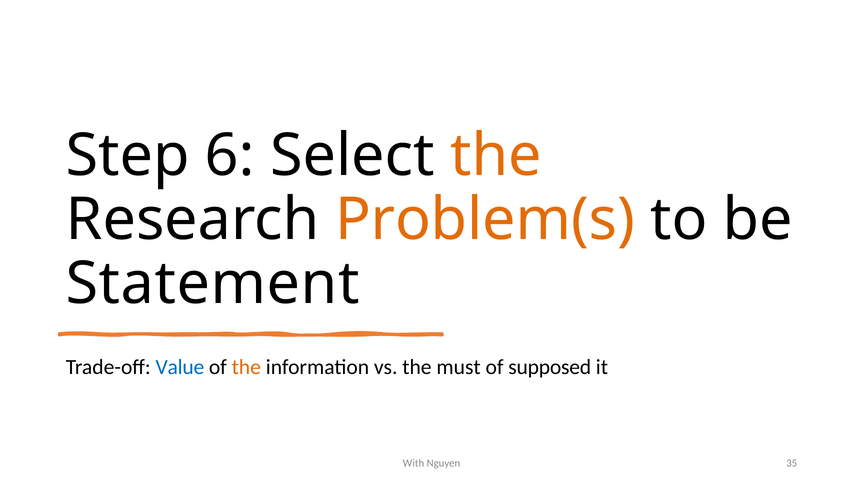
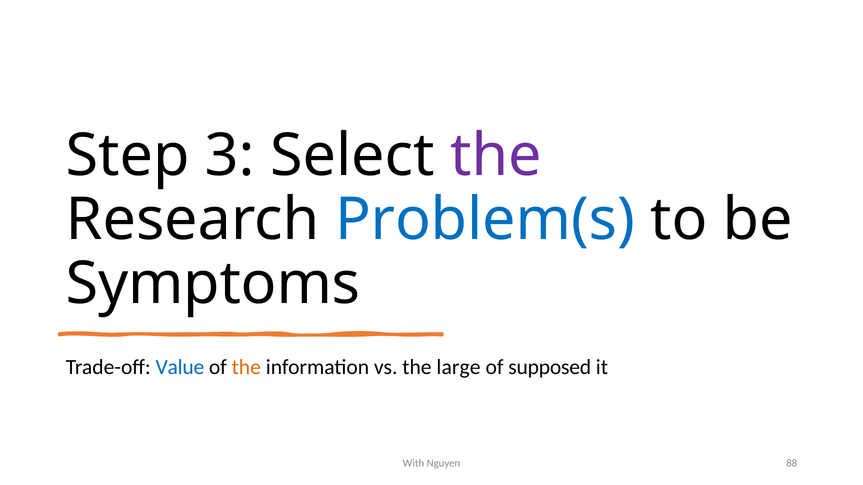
6: 6 -> 3 (230, 156)
the colour: orange -> purple (496, 156)
Problem(s colour: orange -> blue (485, 220)
Statement: Statement -> Symptoms (213, 284)
must: must -> large (459, 367)
35: 35 -> 88 (792, 463)
